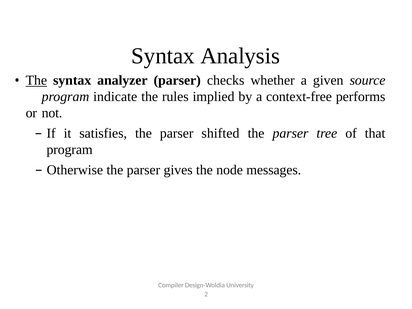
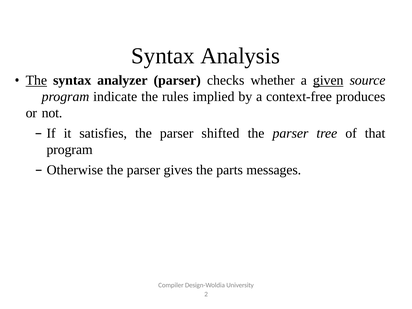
given underline: none -> present (328, 80)
performs: performs -> produces (361, 97)
node: node -> parts (230, 170)
